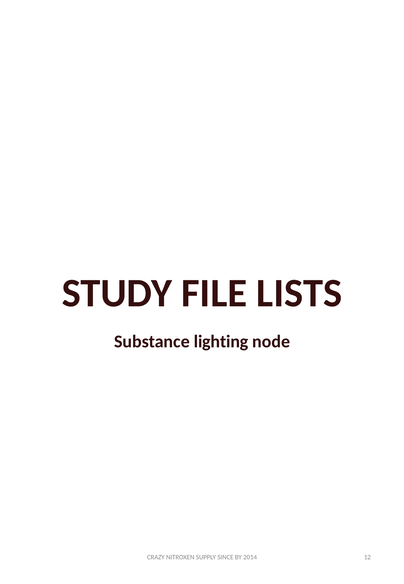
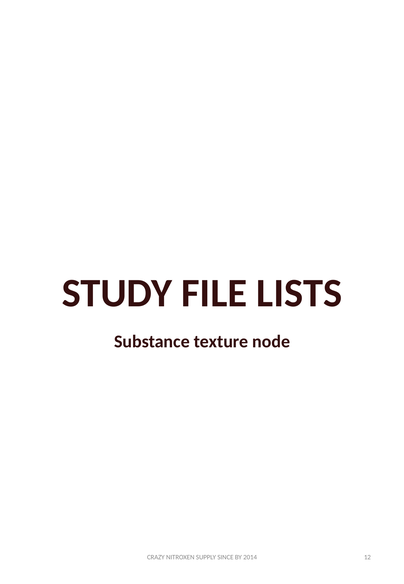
lighting: lighting -> texture (221, 341)
